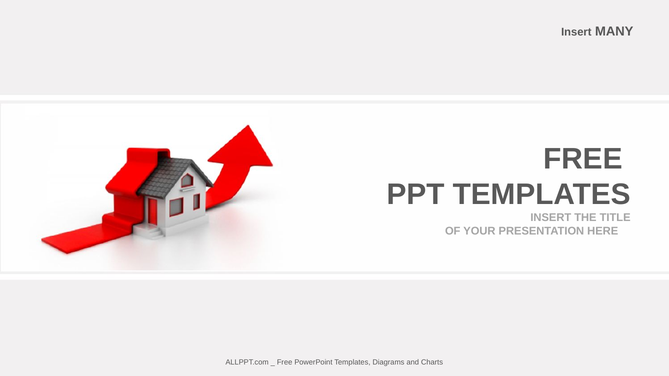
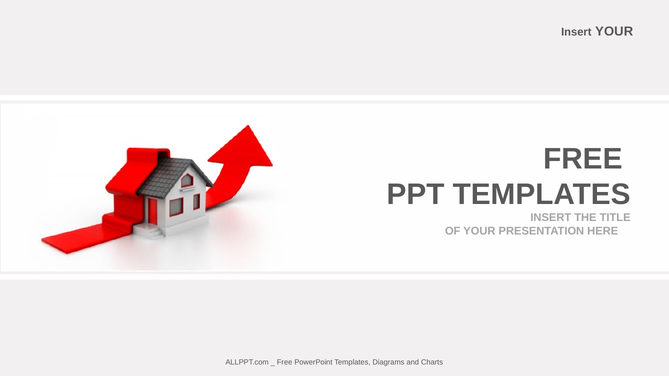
Insert MANY: MANY -> YOUR (614, 32)
